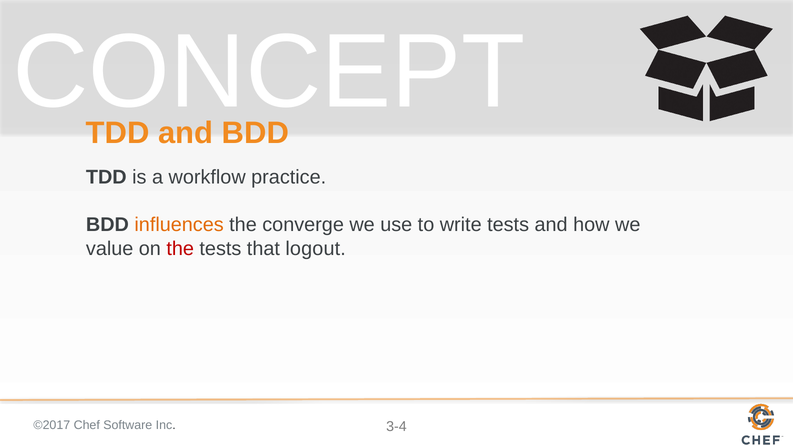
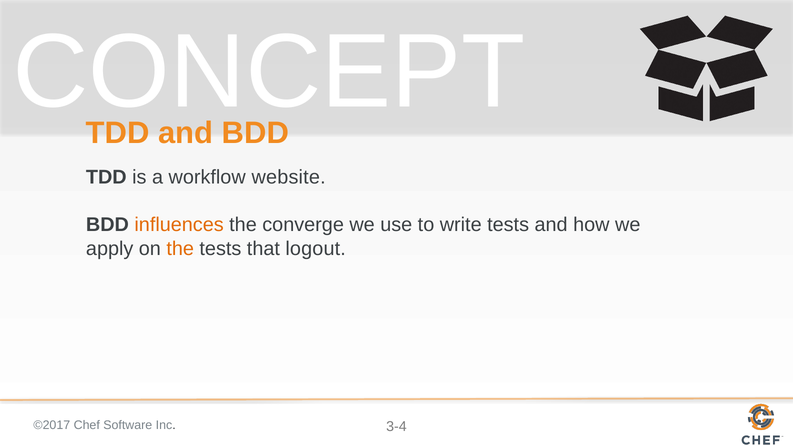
practice: practice -> website (289, 177)
value: value -> apply (110, 249)
the colour: red -> orange (180, 249)
